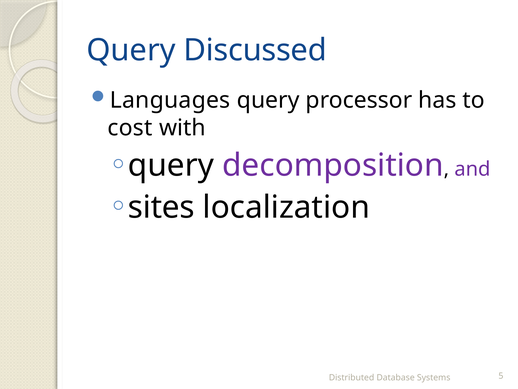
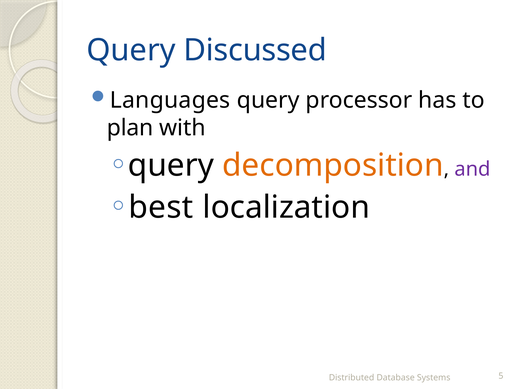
cost: cost -> plan (130, 128)
decomposition colour: purple -> orange (333, 165)
sites: sites -> best (161, 207)
